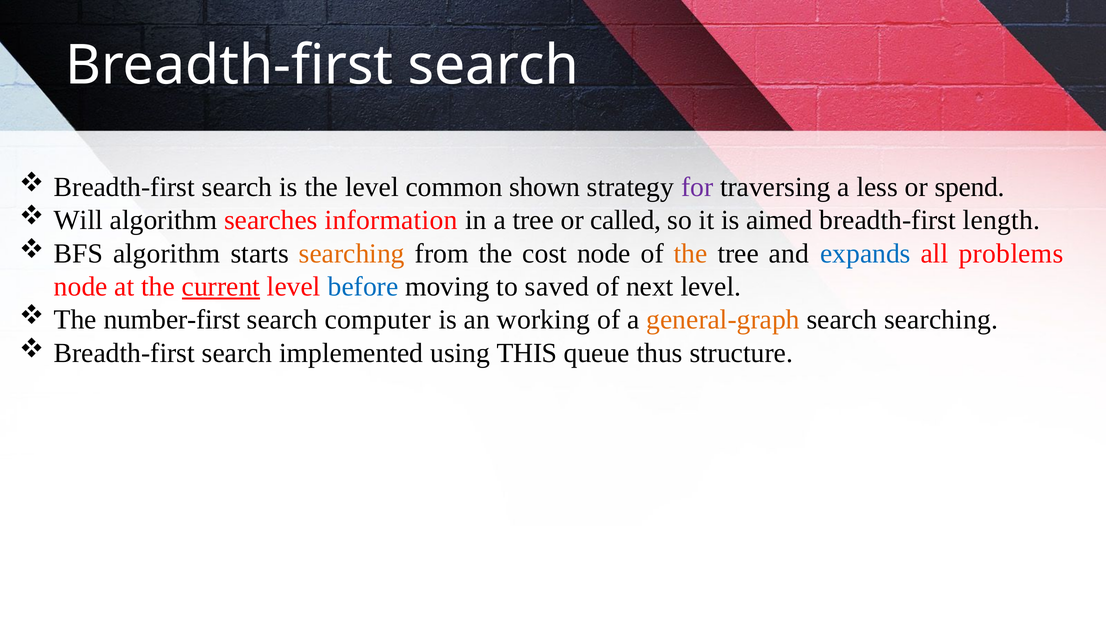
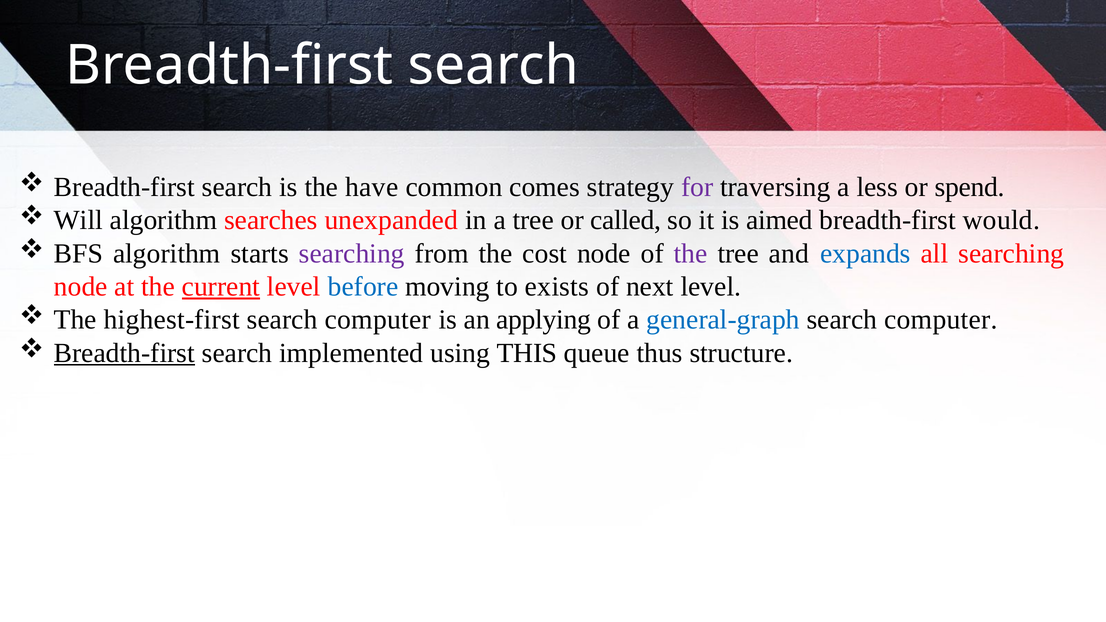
the level: level -> have (372, 187)
shown: shown -> comes (545, 187)
information: information -> unexpanded (391, 220)
length: length -> would (1001, 220)
searching colour: orange -> purple (352, 254)
the colour: orange -> purple (691, 254)
all problems: problems -> searching (1011, 254)
saved: saved -> exists (557, 287)
number-first: number-first -> highest-first (172, 320)
working: working -> applying (544, 320)
general-graph colour: orange -> blue (723, 320)
searching: searching -> computer (941, 320)
Breadth-first underline: none -> present (124, 353)
